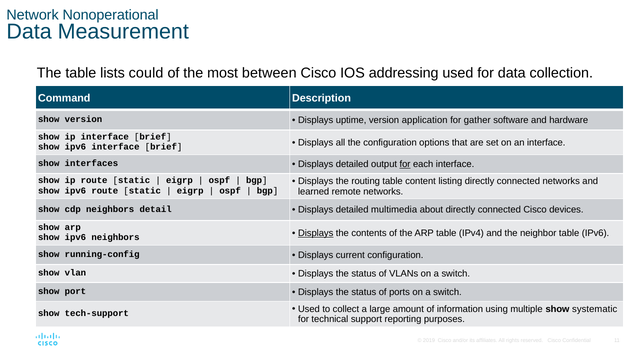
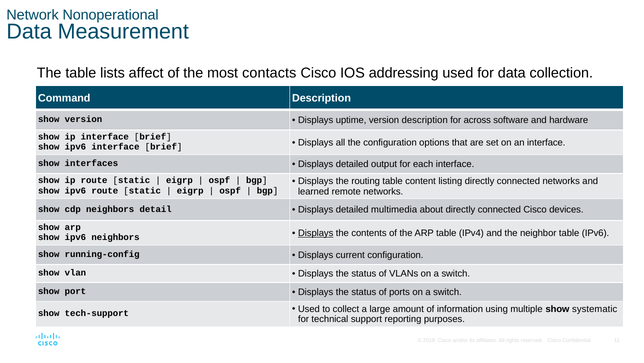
could: could -> affect (146, 73)
between: between -> contacts (269, 73)
version application: application -> description (425, 120)
gather: gather -> across (477, 120)
for underline: present -> none (405, 164)
